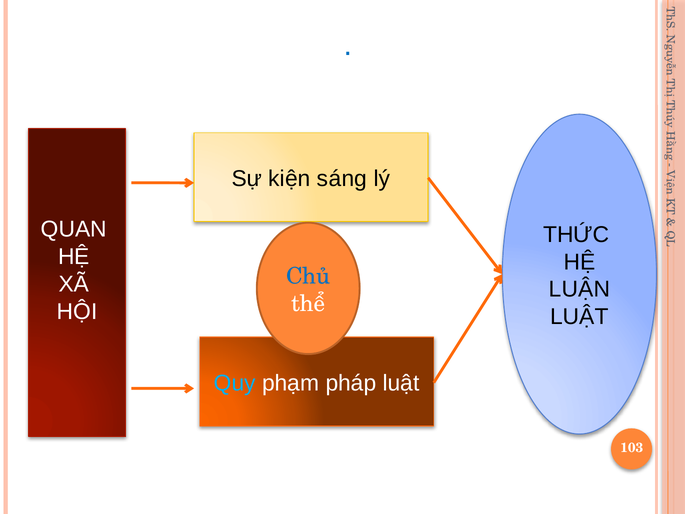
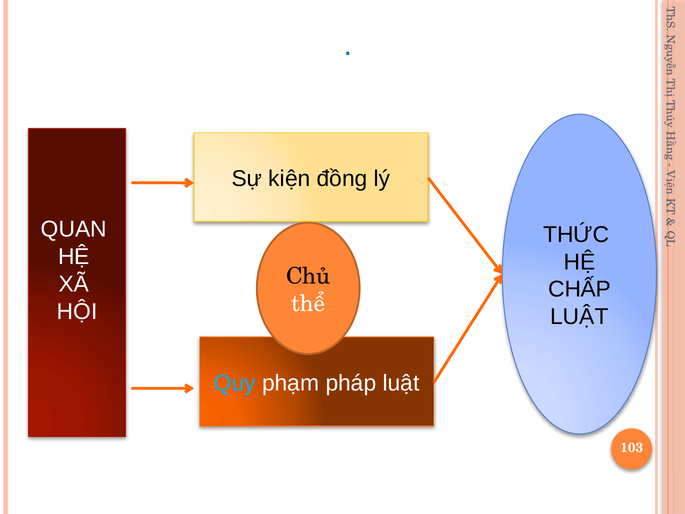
sáng: sáng -> đồng (342, 179)
Chủ colour: blue -> black (308, 276)
LUẬN: LUẬN -> CHẤP (580, 289)
